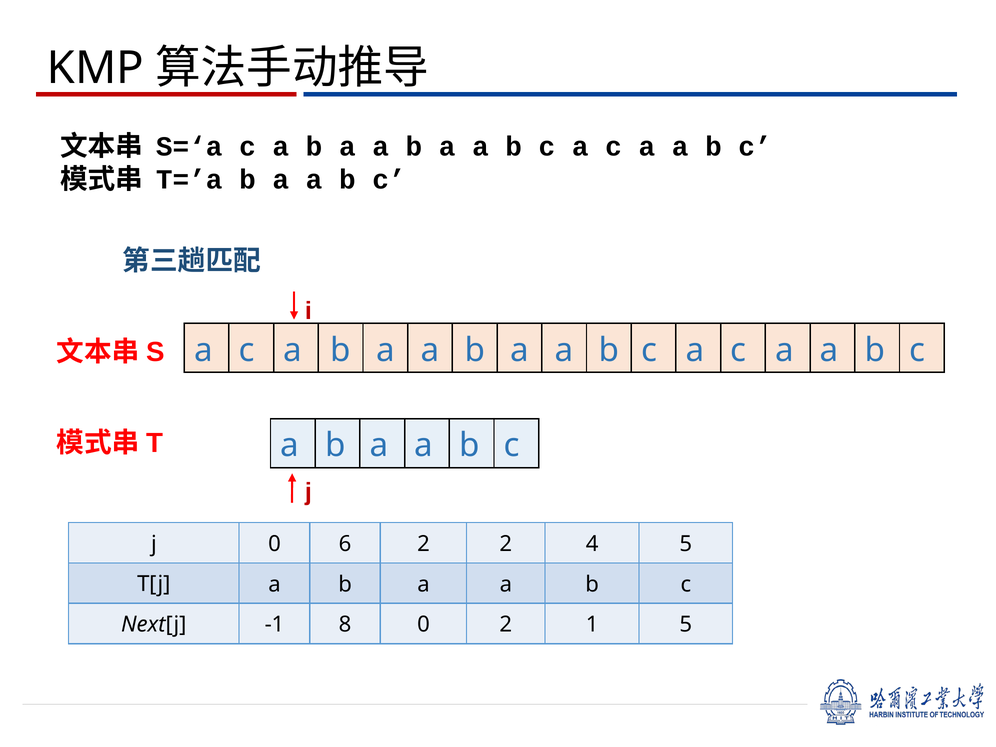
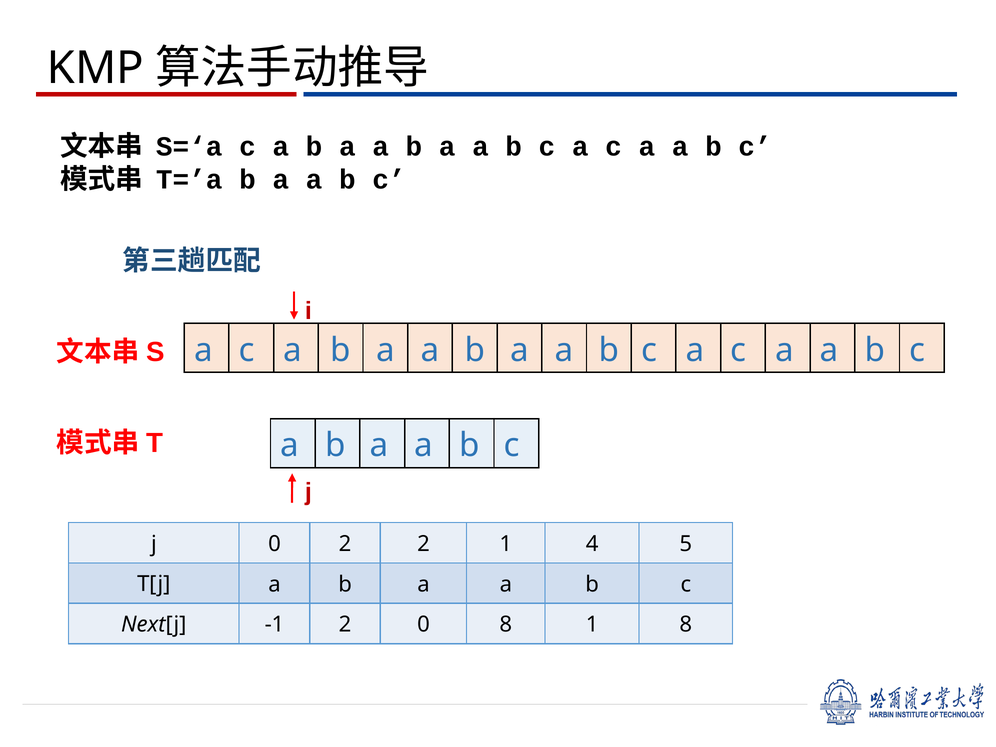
0 6: 6 -> 2 (345, 544)
2 2: 2 -> 1 (506, 544)
-1 8: 8 -> 2 (345, 624)
0 2: 2 -> 8 (506, 624)
1 5: 5 -> 8 (686, 624)
